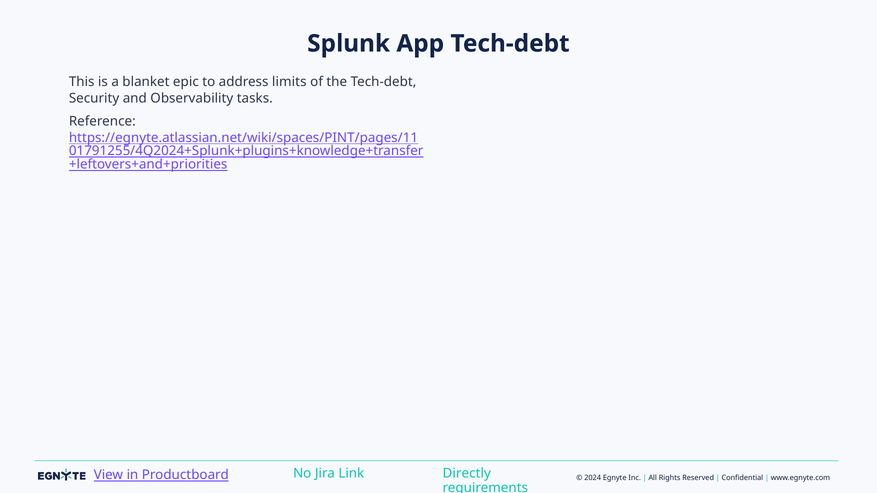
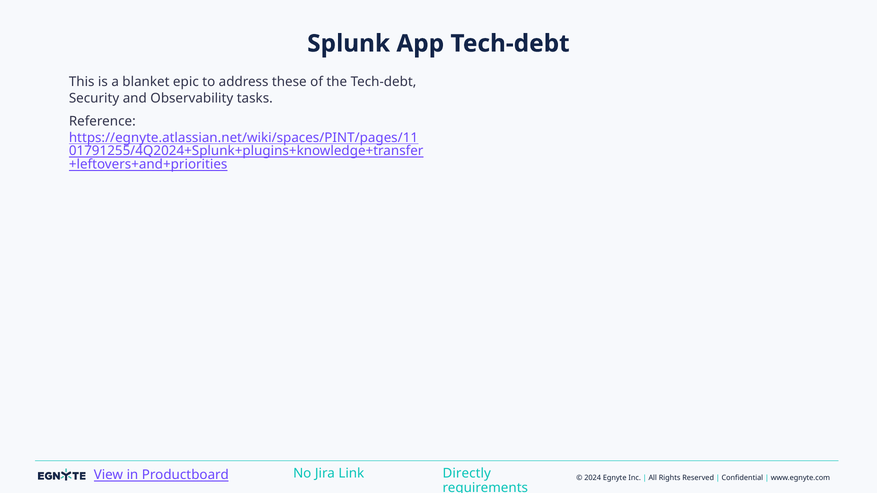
limits: limits -> these (289, 82)
